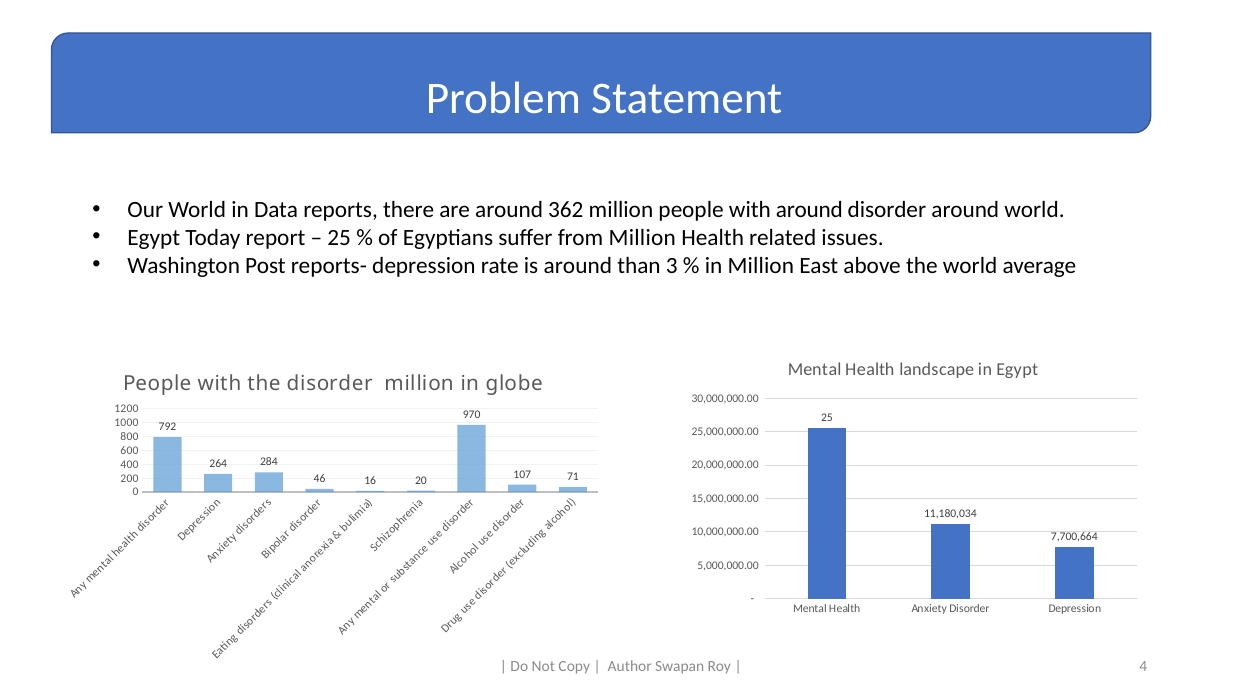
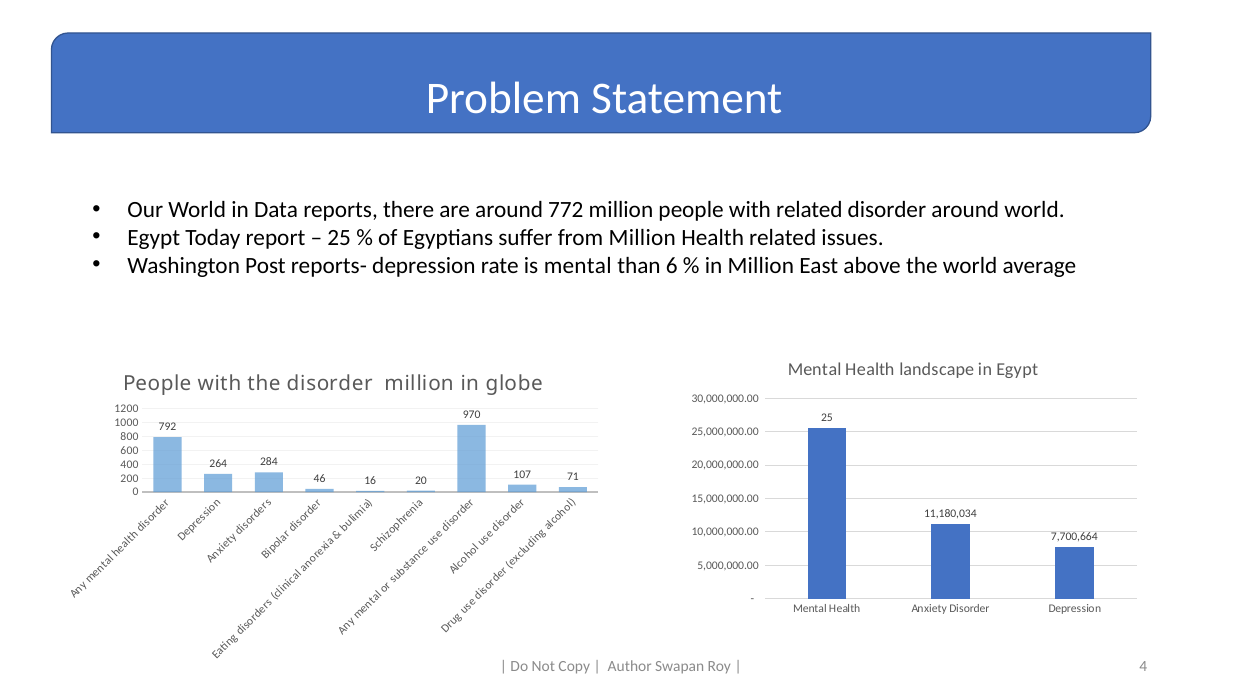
362: 362 -> 772 (566, 210)
with around: around -> related (809, 210)
is around: around -> mental (578, 266)
3: 3 -> 6 (672, 266)
